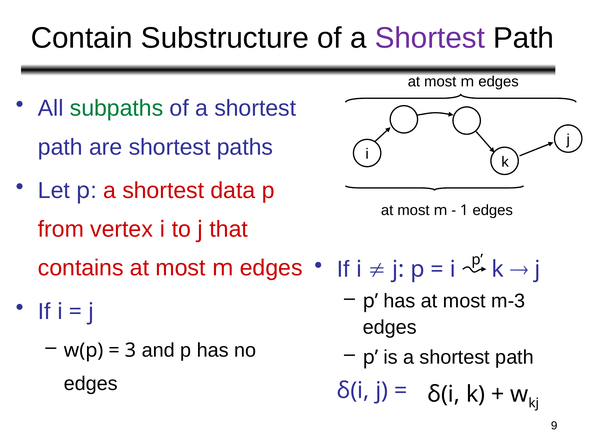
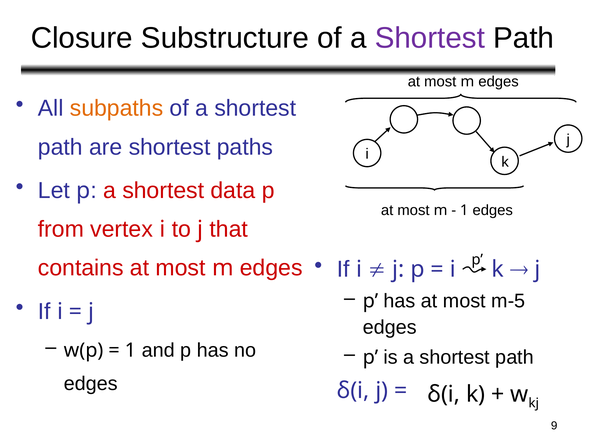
Contain: Contain -> Closure (82, 38)
subpaths colour: green -> orange (117, 108)
m-3: m-3 -> m-5 (508, 301)
3: 3 -> 1 (131, 350)
